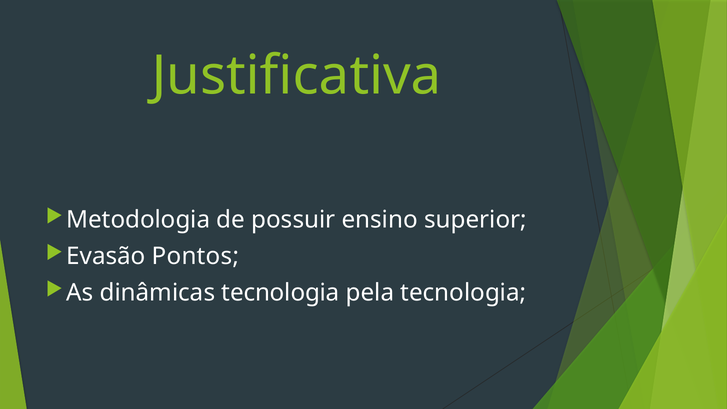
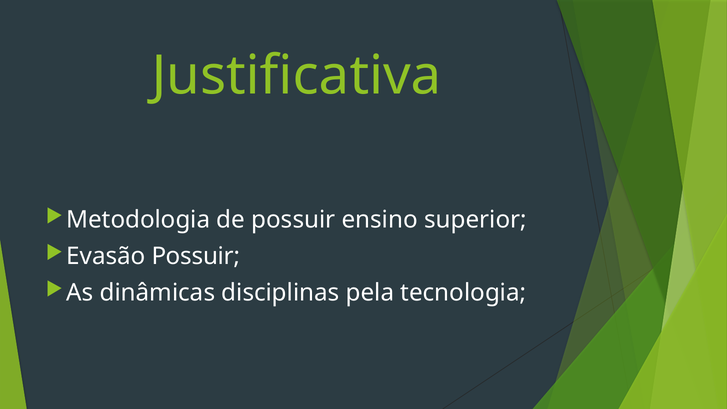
Evasão Pontos: Pontos -> Possuir (196, 256)
dinâmicas tecnologia: tecnologia -> disciplinas (280, 293)
